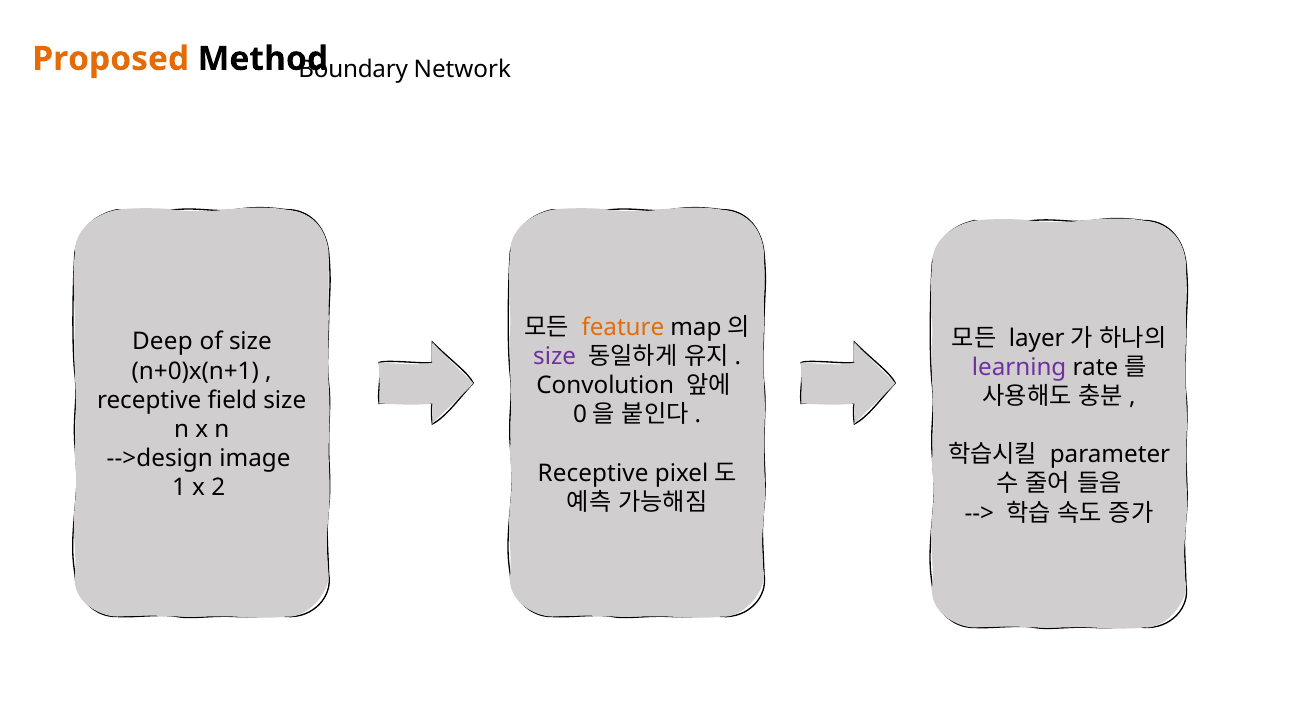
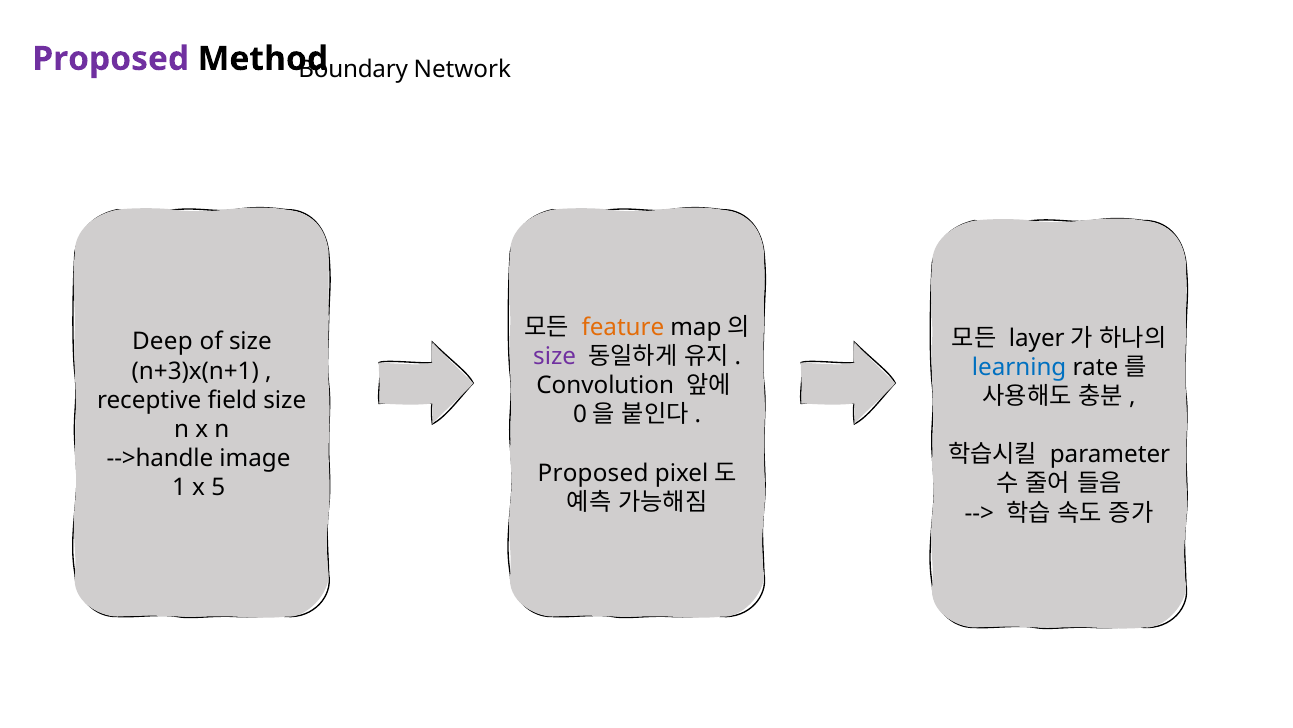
Proposed colour: orange -> purple (111, 59)
learning colour: purple -> blue (1019, 367)
n+0)x(n+1: n+0)x(n+1 -> n+3)x(n+1 (195, 371)
-->design: -->design -> -->handle (160, 458)
Receptive: Receptive -> Proposed (593, 473)
2: 2 -> 5 (218, 487)
